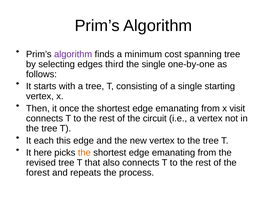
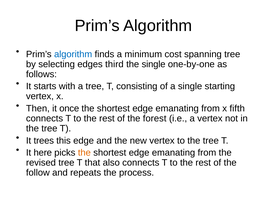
algorithm colour: purple -> blue (73, 54)
visit: visit -> fifth (237, 109)
circuit: circuit -> forest (155, 119)
each: each -> trees (44, 141)
forest: forest -> follow (38, 173)
